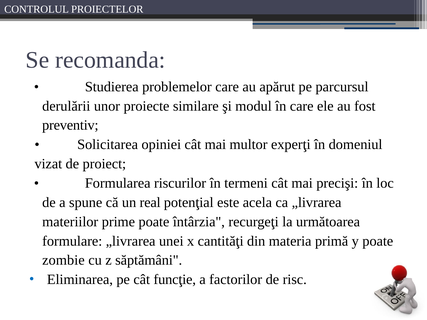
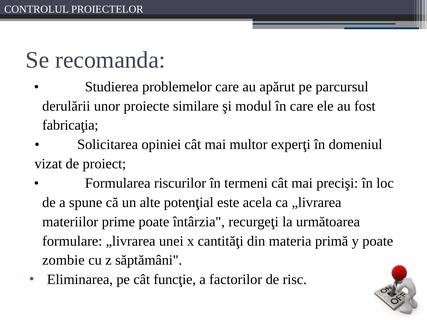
preventiv: preventiv -> fabricaţia (70, 125)
real: real -> alte (150, 203)
